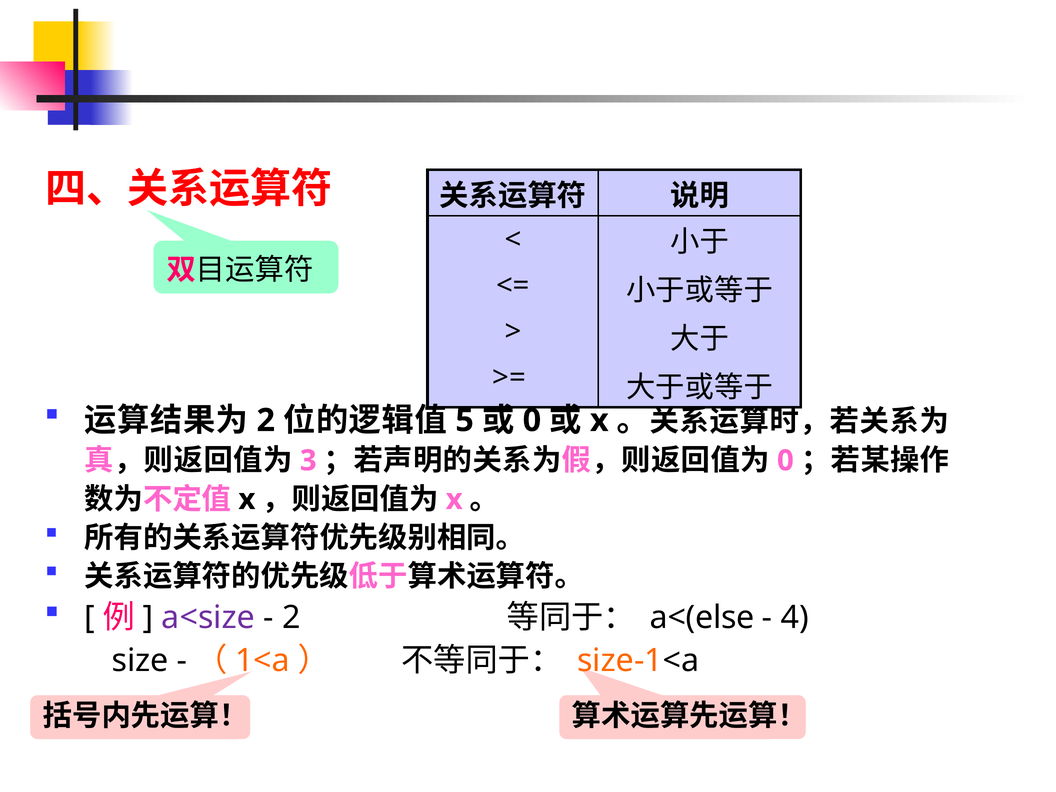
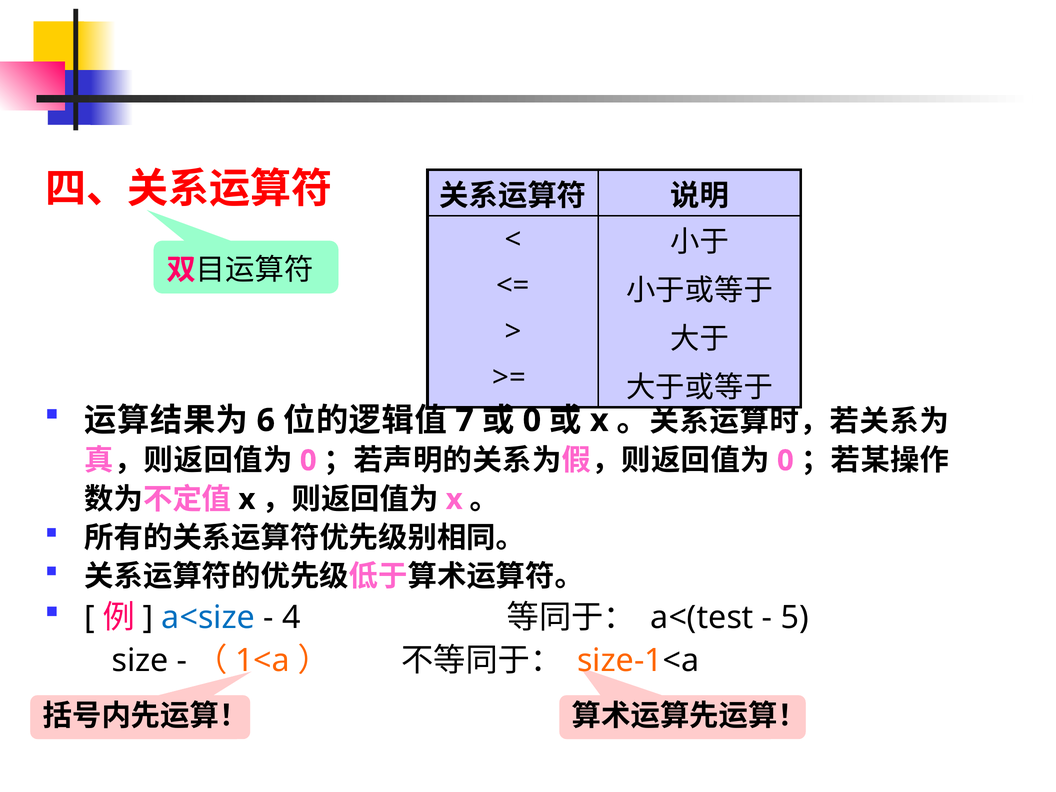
2: 2 -> 6 (266, 420)
5: 5 -> 7 (465, 420)
3: 3 -> 0 (308, 461)
a<size colour: purple -> blue (208, 618)
2: 2 -> 4 (291, 618)
a<(else: a<(else -> a<(test (702, 618)
4: 4 -> 5 (795, 618)
